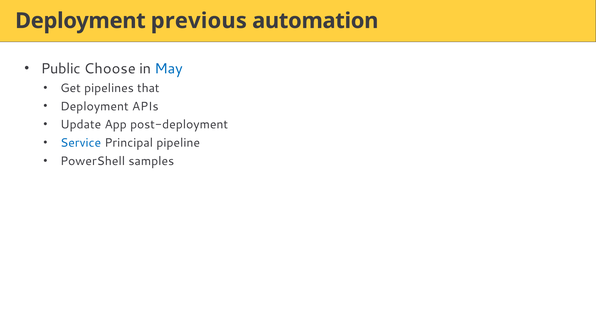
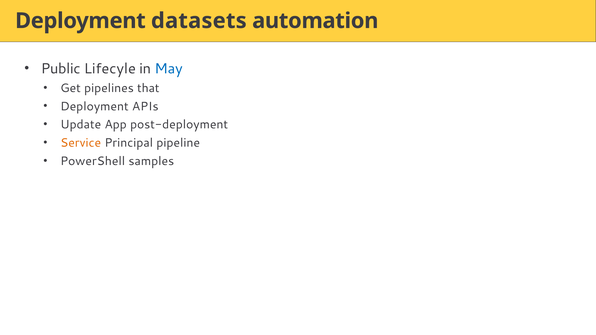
previous: previous -> datasets (199, 21)
Choose: Choose -> Lifecyle (110, 69)
Service colour: blue -> orange (81, 143)
